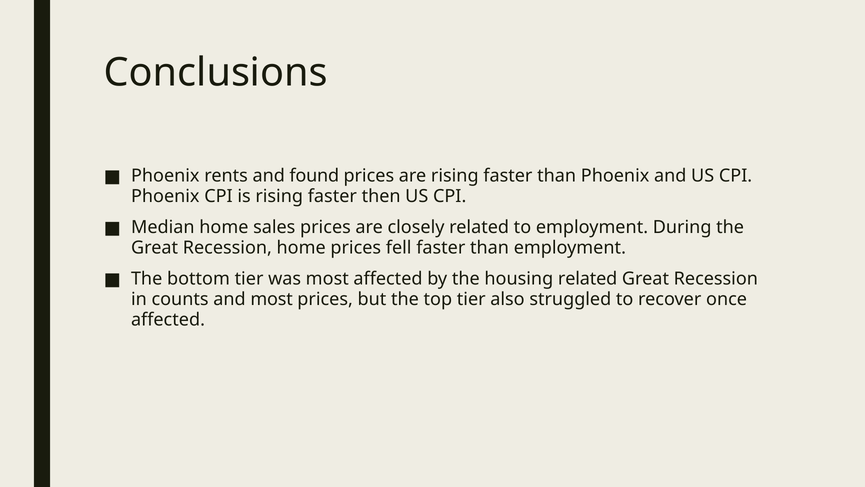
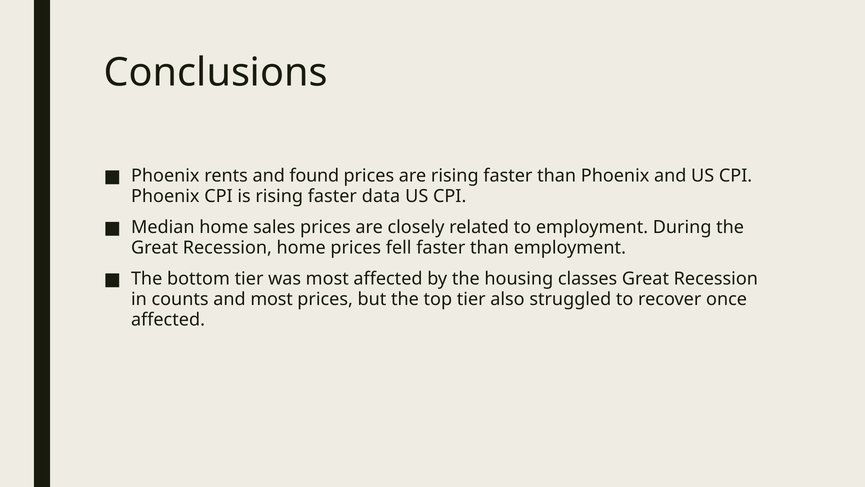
then: then -> data (381, 196)
housing related: related -> classes (588, 279)
